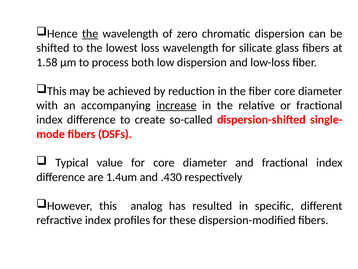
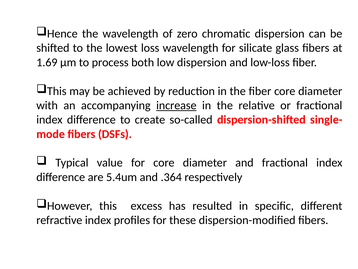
the underline: present -> none (90, 34)
1.58: 1.58 -> 1.69 (47, 62)
1.4um: 1.4um -> 5.4um (122, 177)
.430: .430 -> .364 (171, 177)
analog: analog -> excess (146, 205)
